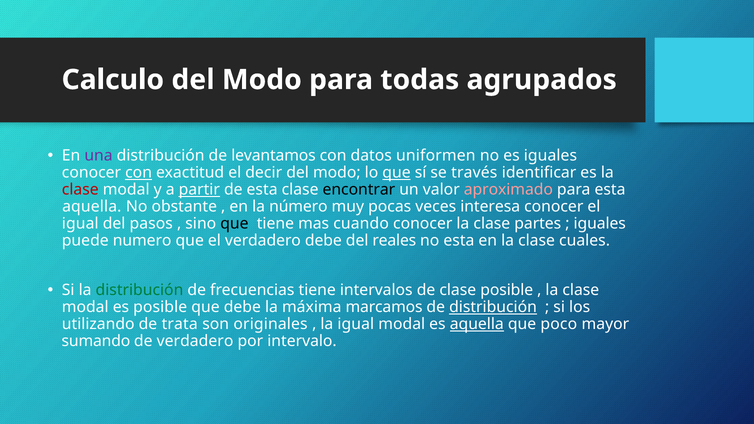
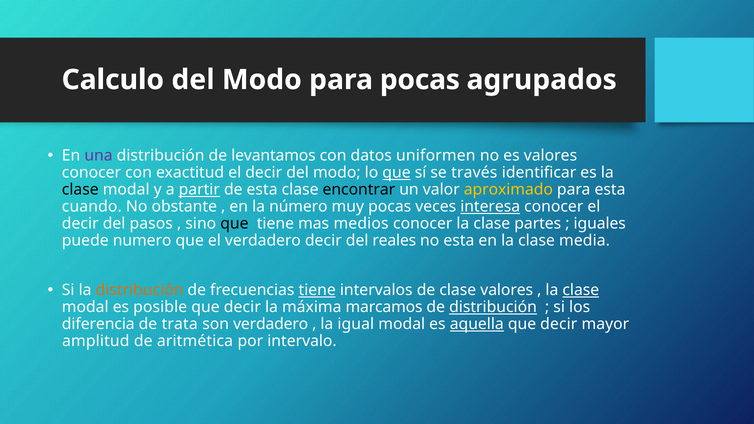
para todas: todas -> pocas (420, 80)
es iguales: iguales -> valores (550, 156)
con underline: present -> none (139, 173)
clase colour: red -> black (80, 190)
aproximado colour: pink -> yellow (508, 190)
aquella: aquella -> cuando (92, 207)
interesa underline: none -> present (490, 207)
igual: igual -> decir (80, 224)
cuando: cuando -> medios (361, 224)
verdadero debe: debe -> decir (323, 241)
cuales: cuales -> media (585, 241)
distribución colour: green -> orange (139, 290)
tiene underline: none -> present (317, 290)
clase posible: posible -> valores (507, 290)
clase underline: none -> present (581, 290)
debe: debe -> decir (242, 307)
utilizando: utilizando -> diferencia (98, 324)
son originales: originales -> verdadero (271, 324)
poco: poco -> decir (559, 324)
sumando: sumando -> amplitud (96, 341)
de verdadero: verdadero -> aritmética (195, 341)
